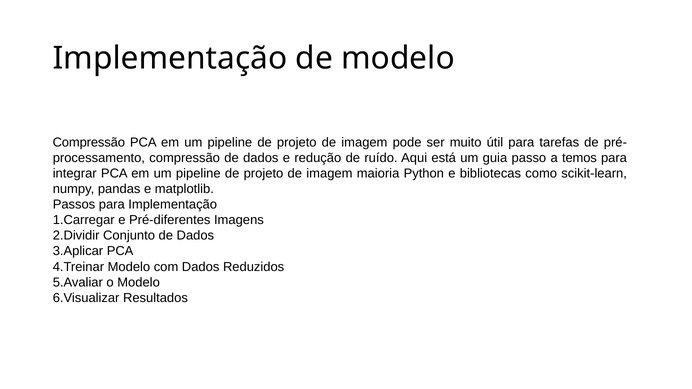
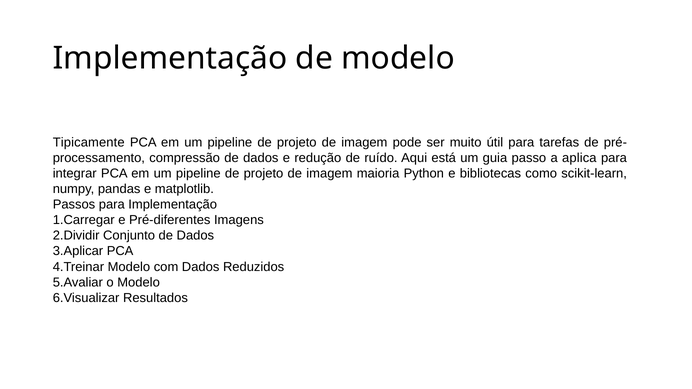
Compressão: Compressão -> Tipicamente (89, 142)
temos: temos -> aplica (579, 158)
